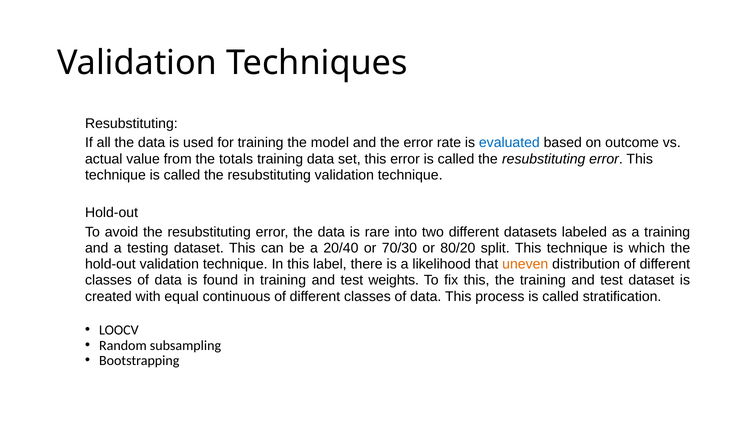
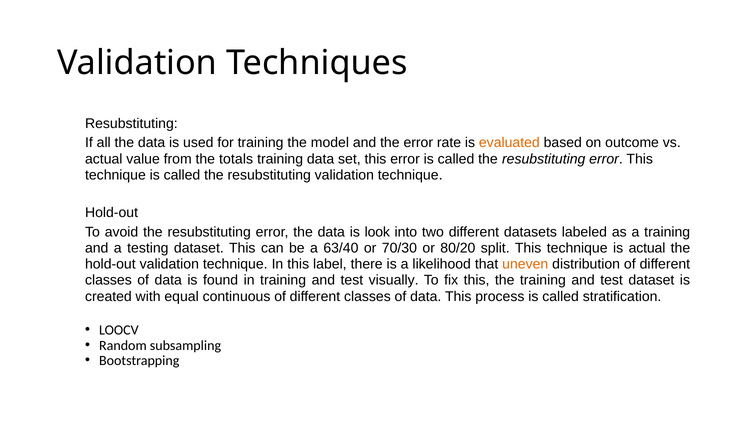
evaluated colour: blue -> orange (509, 143)
rare: rare -> look (377, 232)
20/40: 20/40 -> 63/40 (341, 248)
is which: which -> actual (647, 248)
weights: weights -> visually (394, 280)
